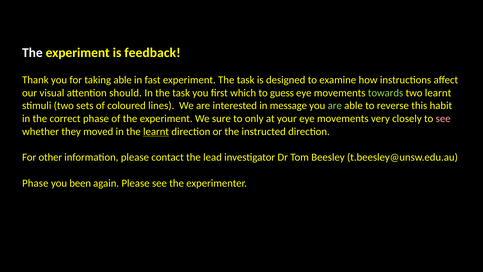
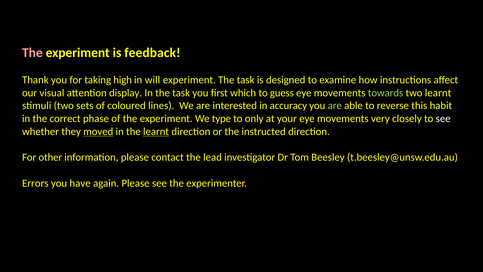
The colour: white -> pink (32, 53)
taking able: able -> high (123, 80)
fast: fast -> will (152, 80)
should: should -> display (126, 93)
message: message -> accuracy (288, 106)
sure: sure -> type (221, 119)
see colour: pink -> white (443, 119)
moved underline: none -> present (98, 131)
Phase: Phase -> Errors (35, 183)
been: been -> have (80, 183)
